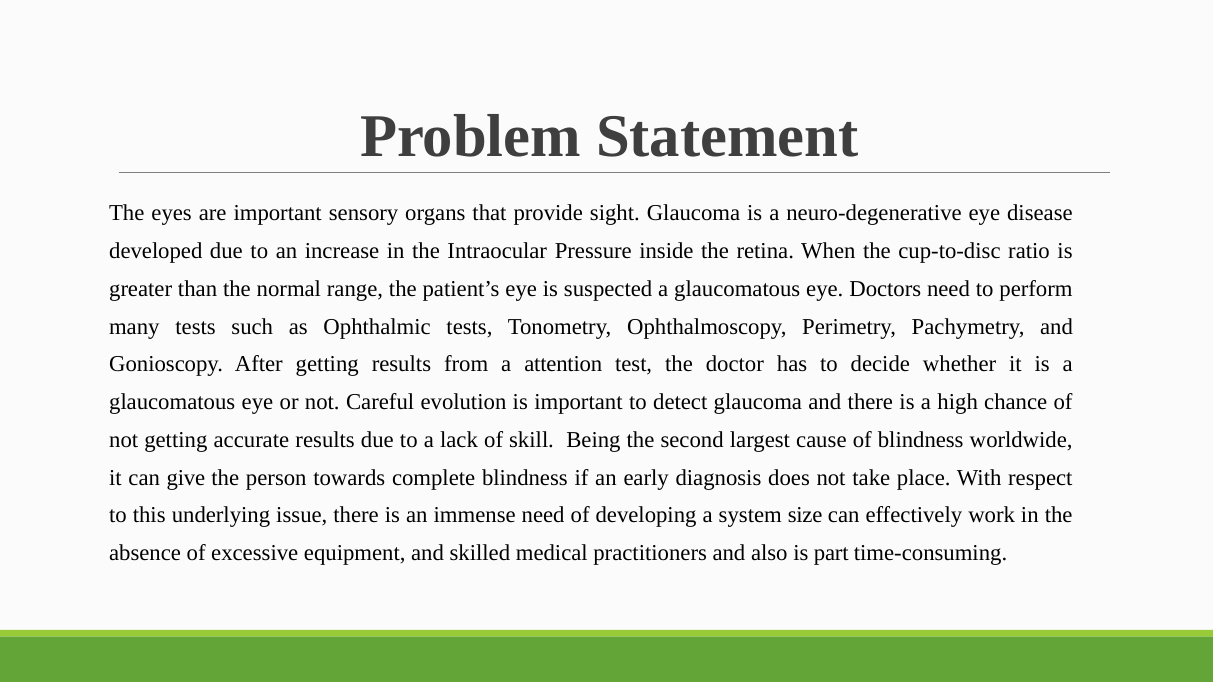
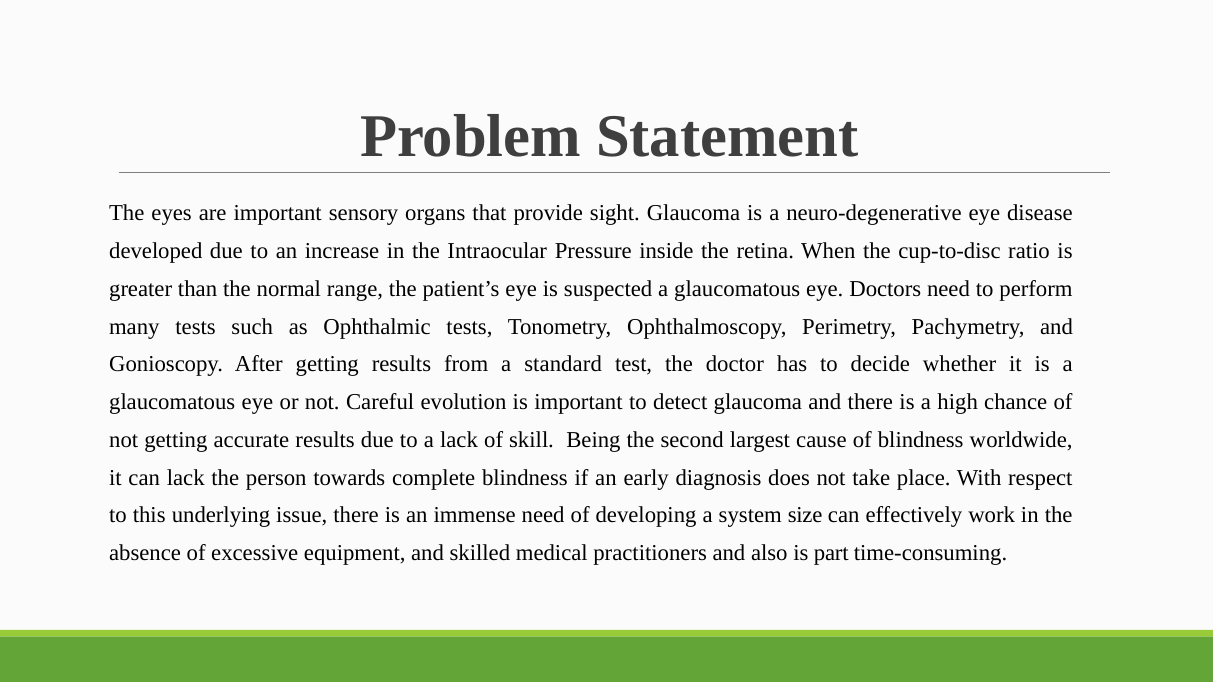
attention: attention -> standard (563, 365)
can give: give -> lack (186, 478)
